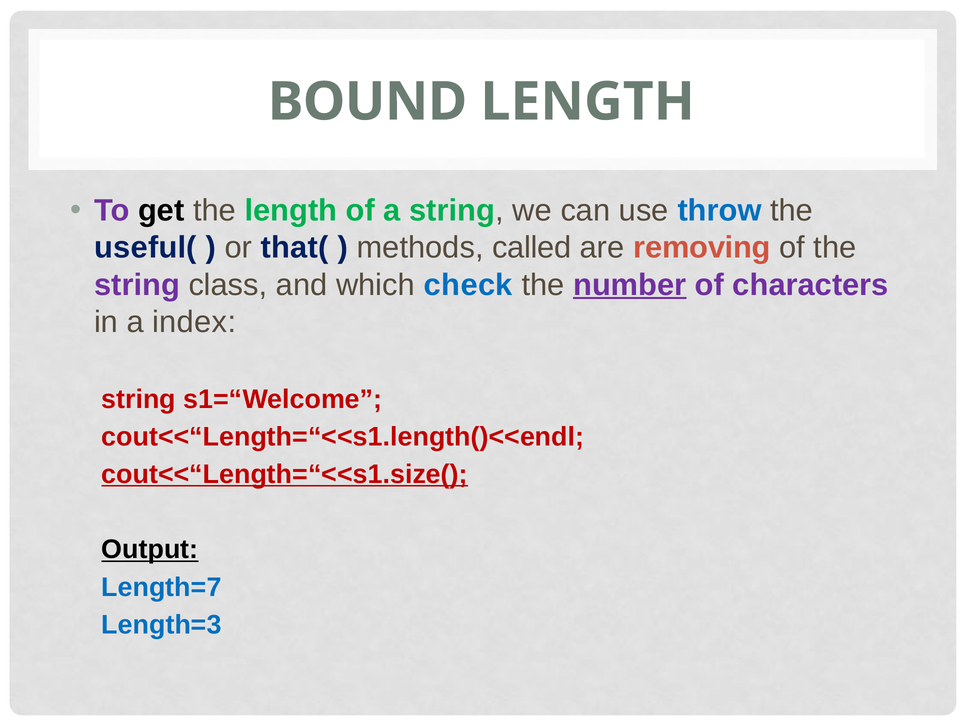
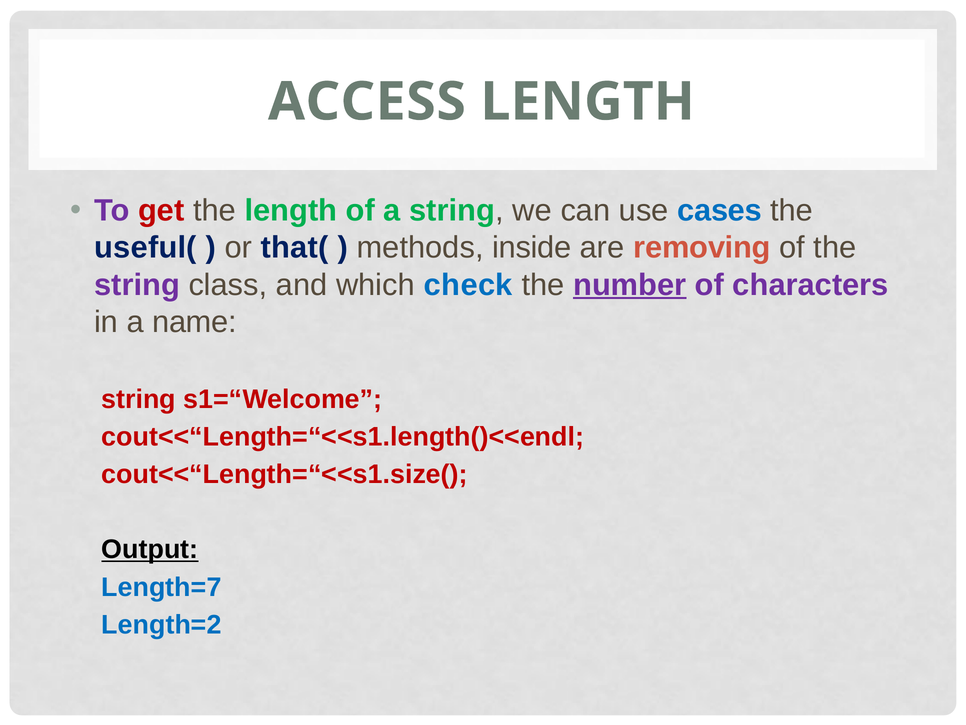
BOUND: BOUND -> ACCESS (367, 102)
get colour: black -> red (161, 211)
throw: throw -> cases (720, 211)
called: called -> inside (532, 248)
index: index -> name (195, 322)
cout<<“Length=“<<s1.size( underline: present -> none (285, 474)
Length=3: Length=3 -> Length=2 (161, 624)
